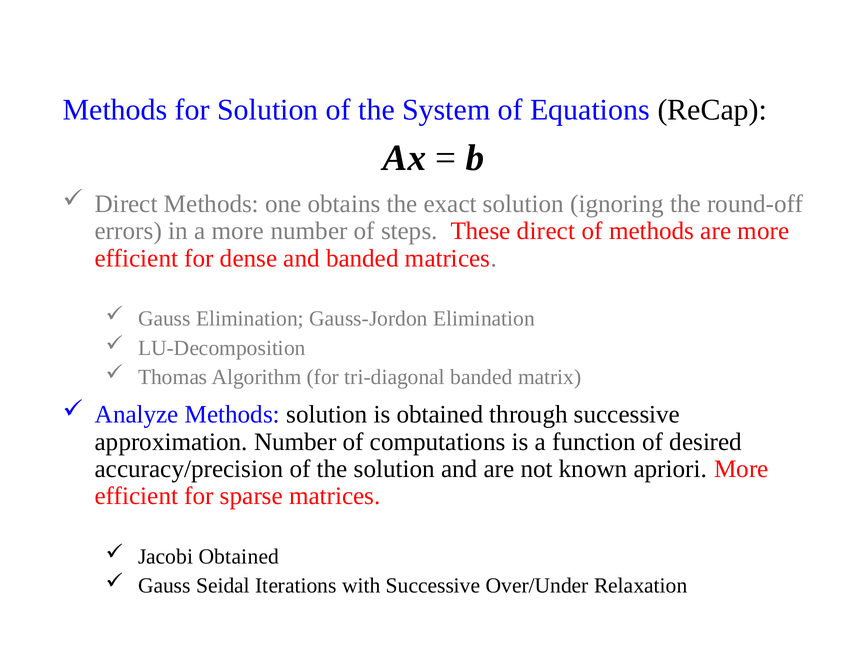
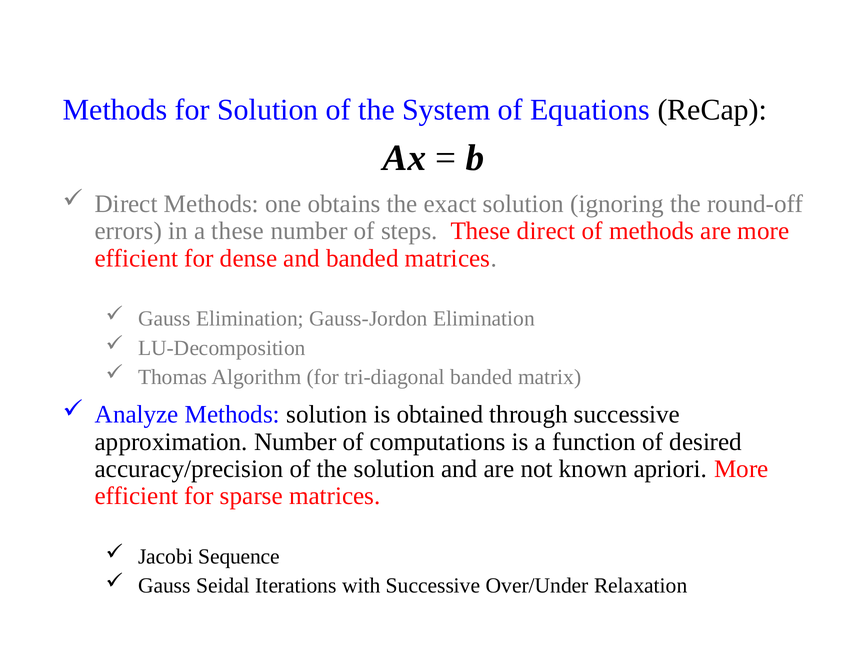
a more: more -> these (238, 231)
Jacobi Obtained: Obtained -> Sequence (239, 557)
